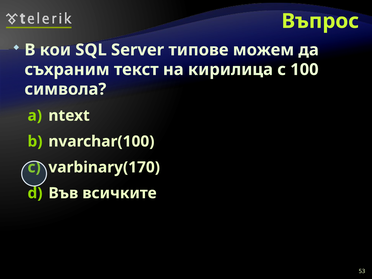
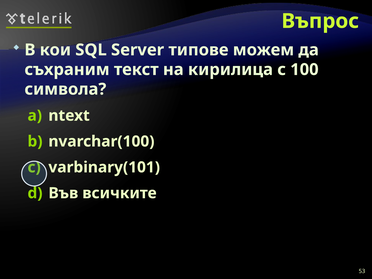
varbinary(170: varbinary(170 -> varbinary(101 (104, 167)
